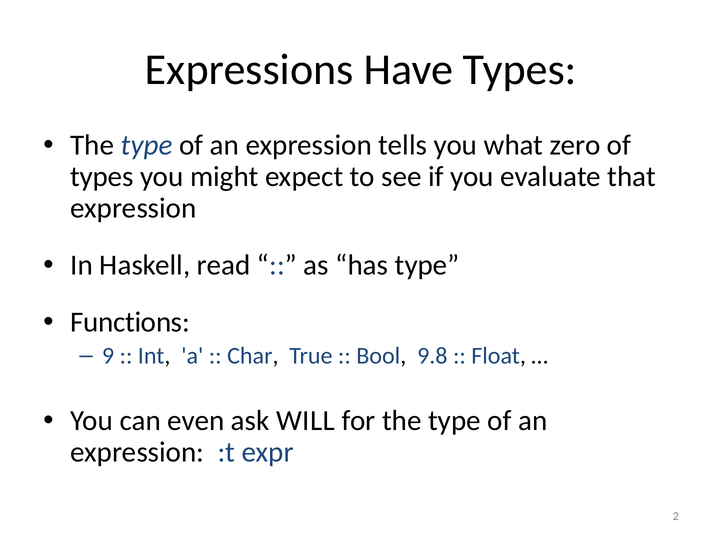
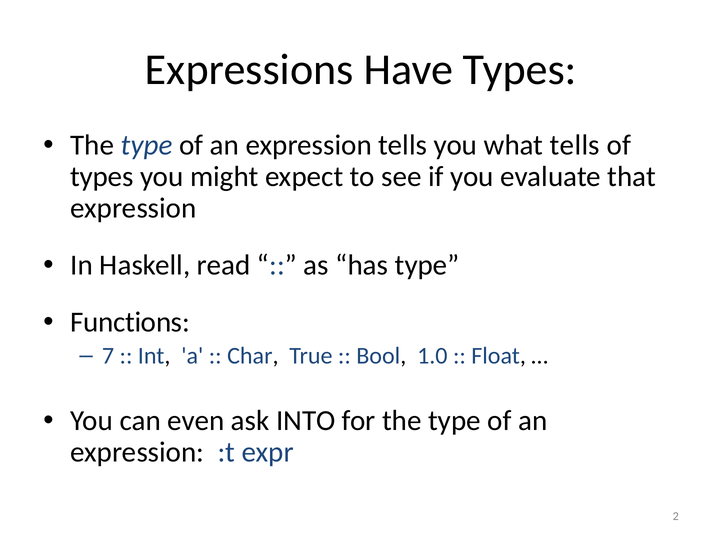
what zero: zero -> tells (575, 145)
9: 9 -> 7 (108, 356)
9.8: 9.8 -> 1.0 (432, 356)
WILL: WILL -> INTO (306, 421)
